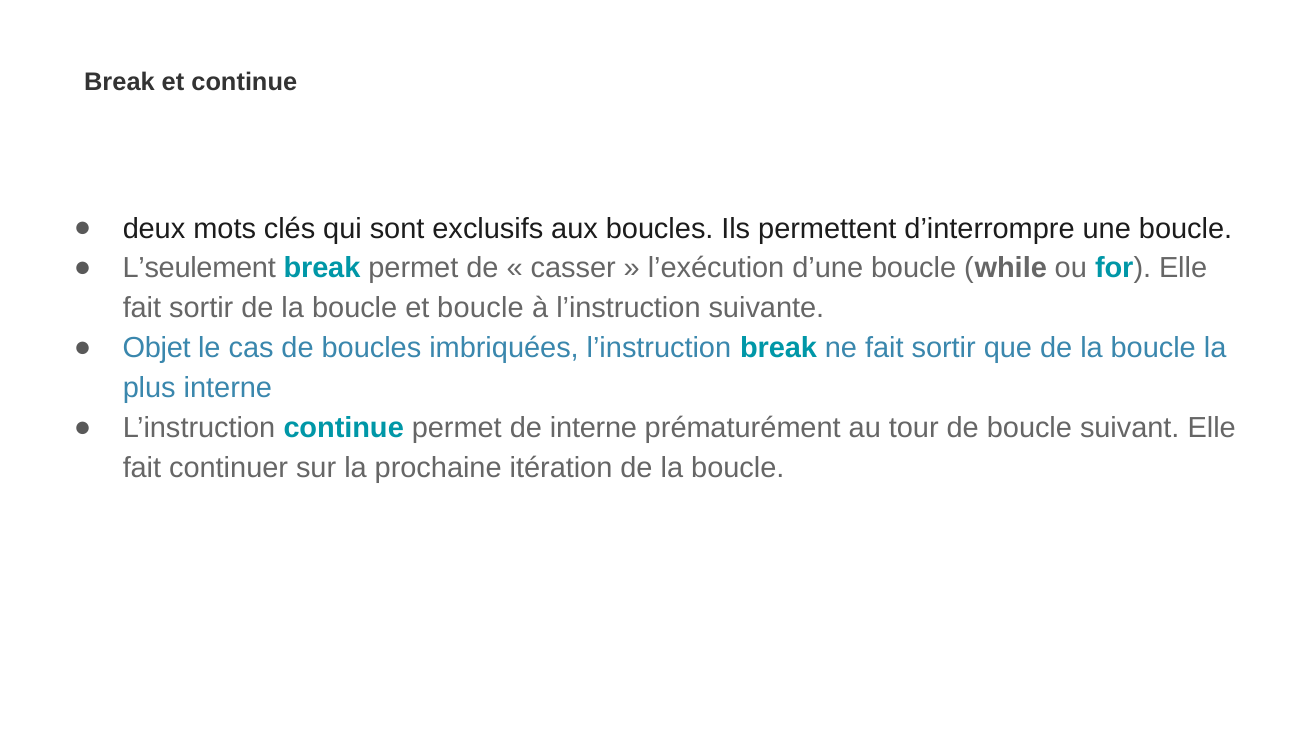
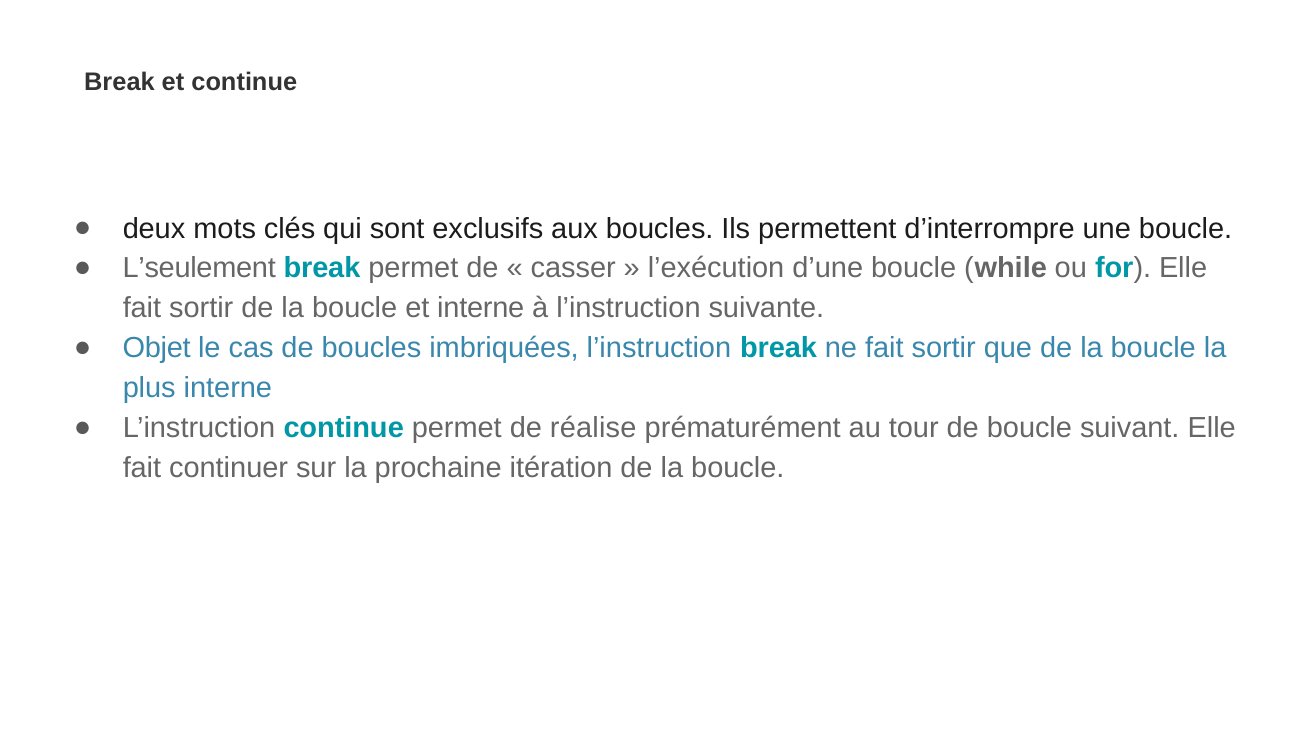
et boucle: boucle -> interne (481, 308)
de interne: interne -> réalise (593, 428)
